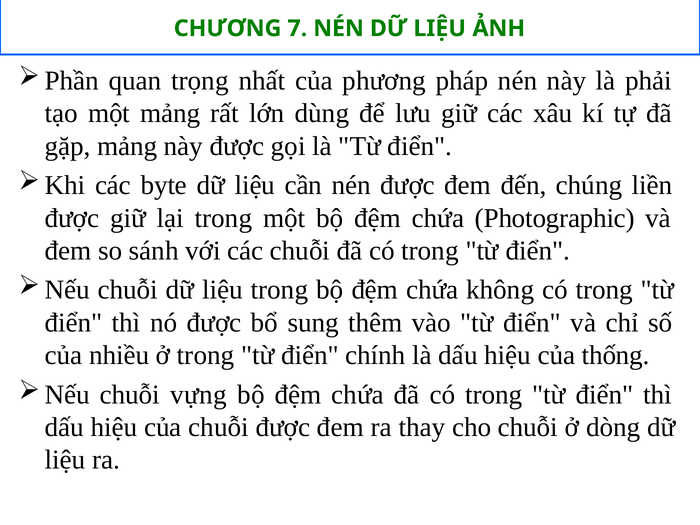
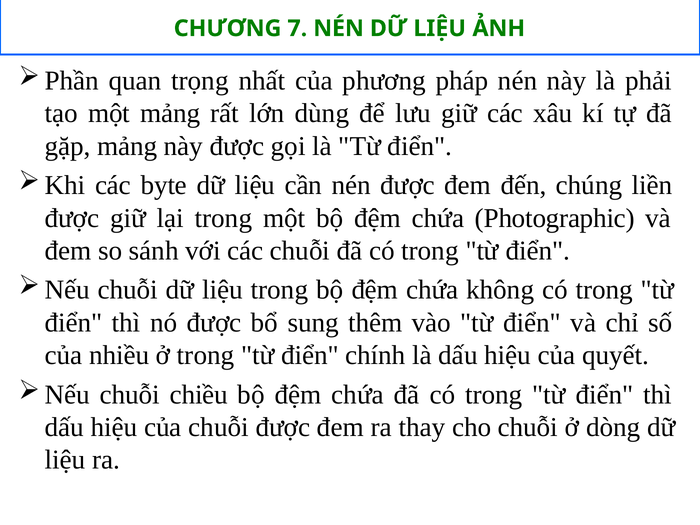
thống: thống -> quyết (616, 355)
vựng: vựng -> chiều (199, 395)
